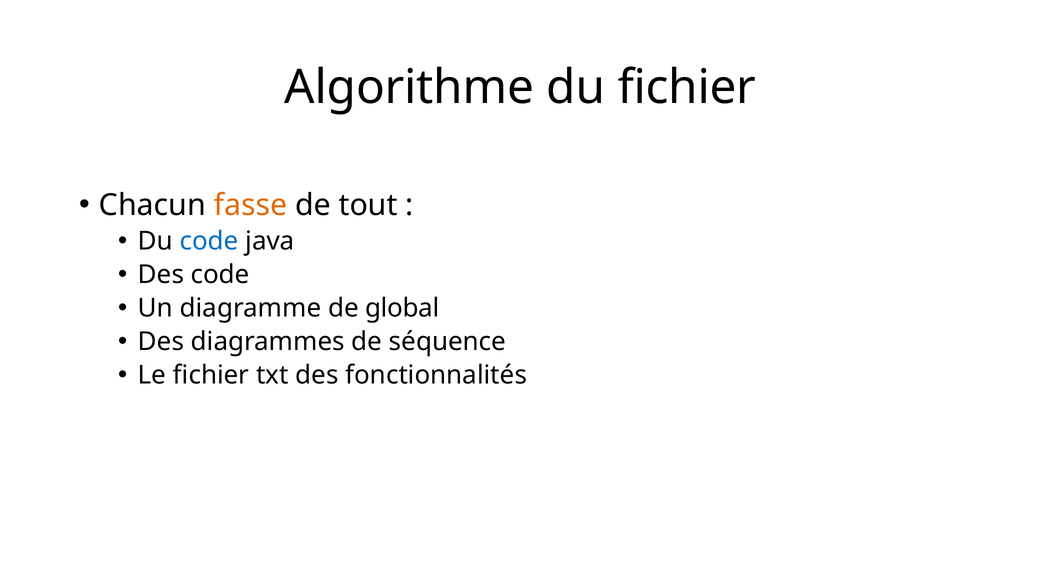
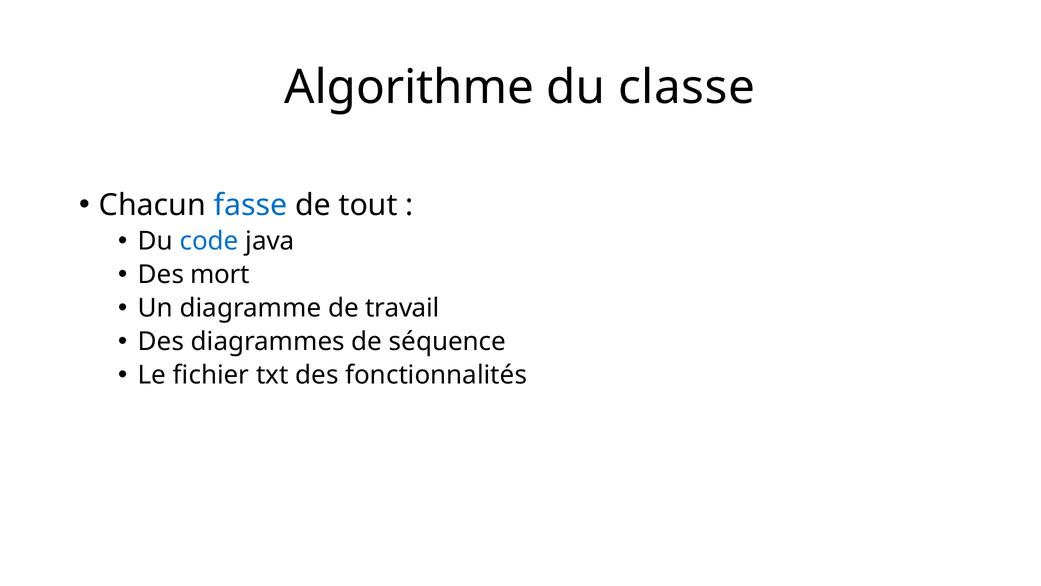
du fichier: fichier -> classe (686, 87)
fasse colour: orange -> blue (251, 205)
Des code: code -> mort (220, 274)
global: global -> travail (402, 308)
